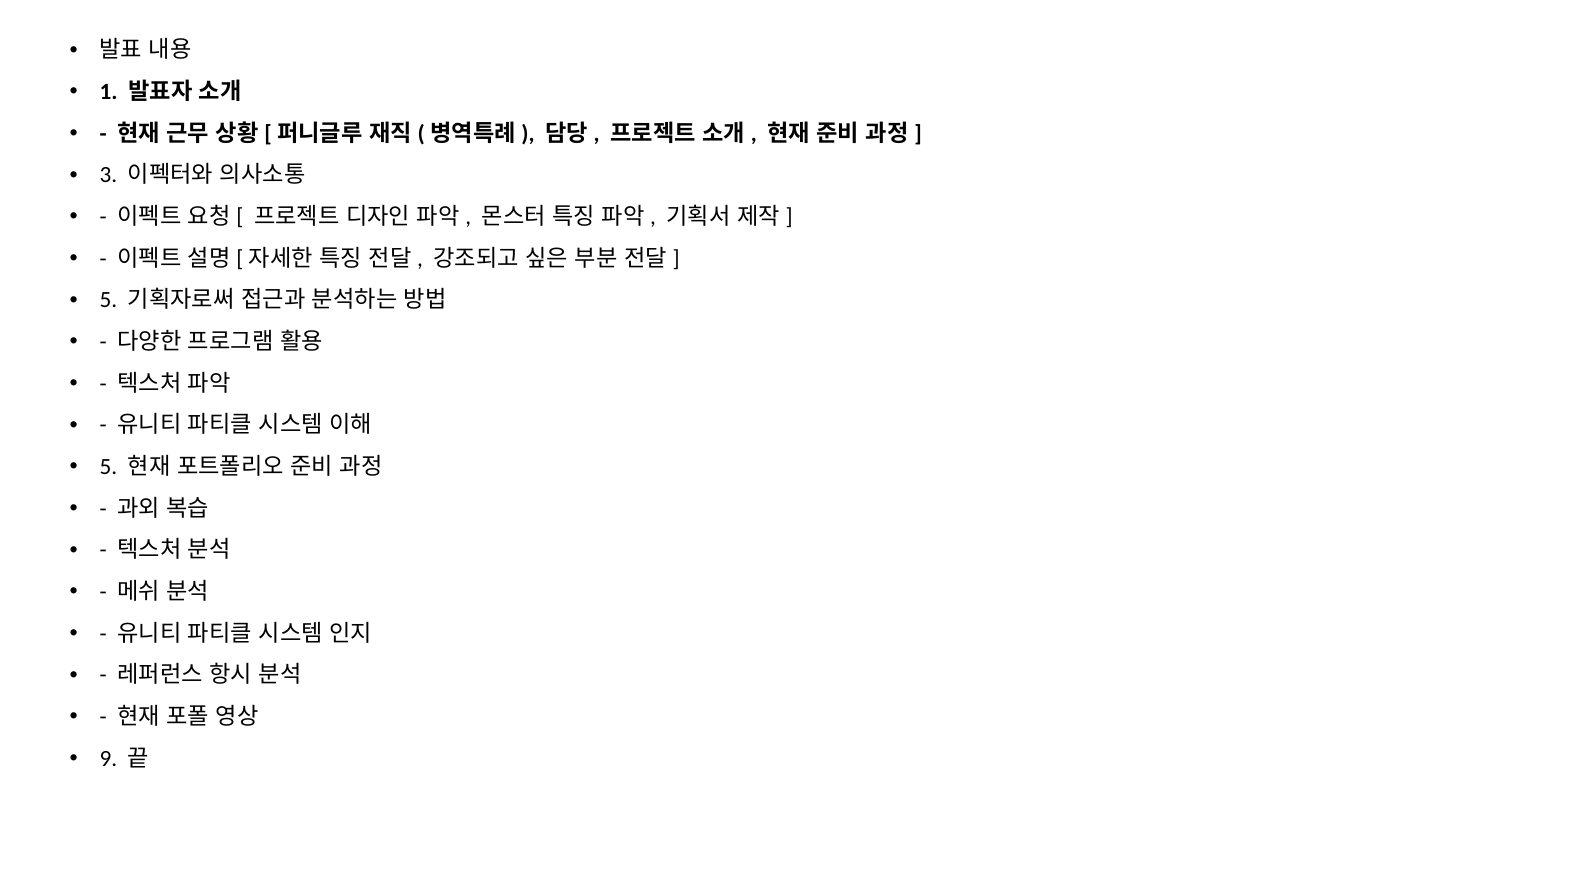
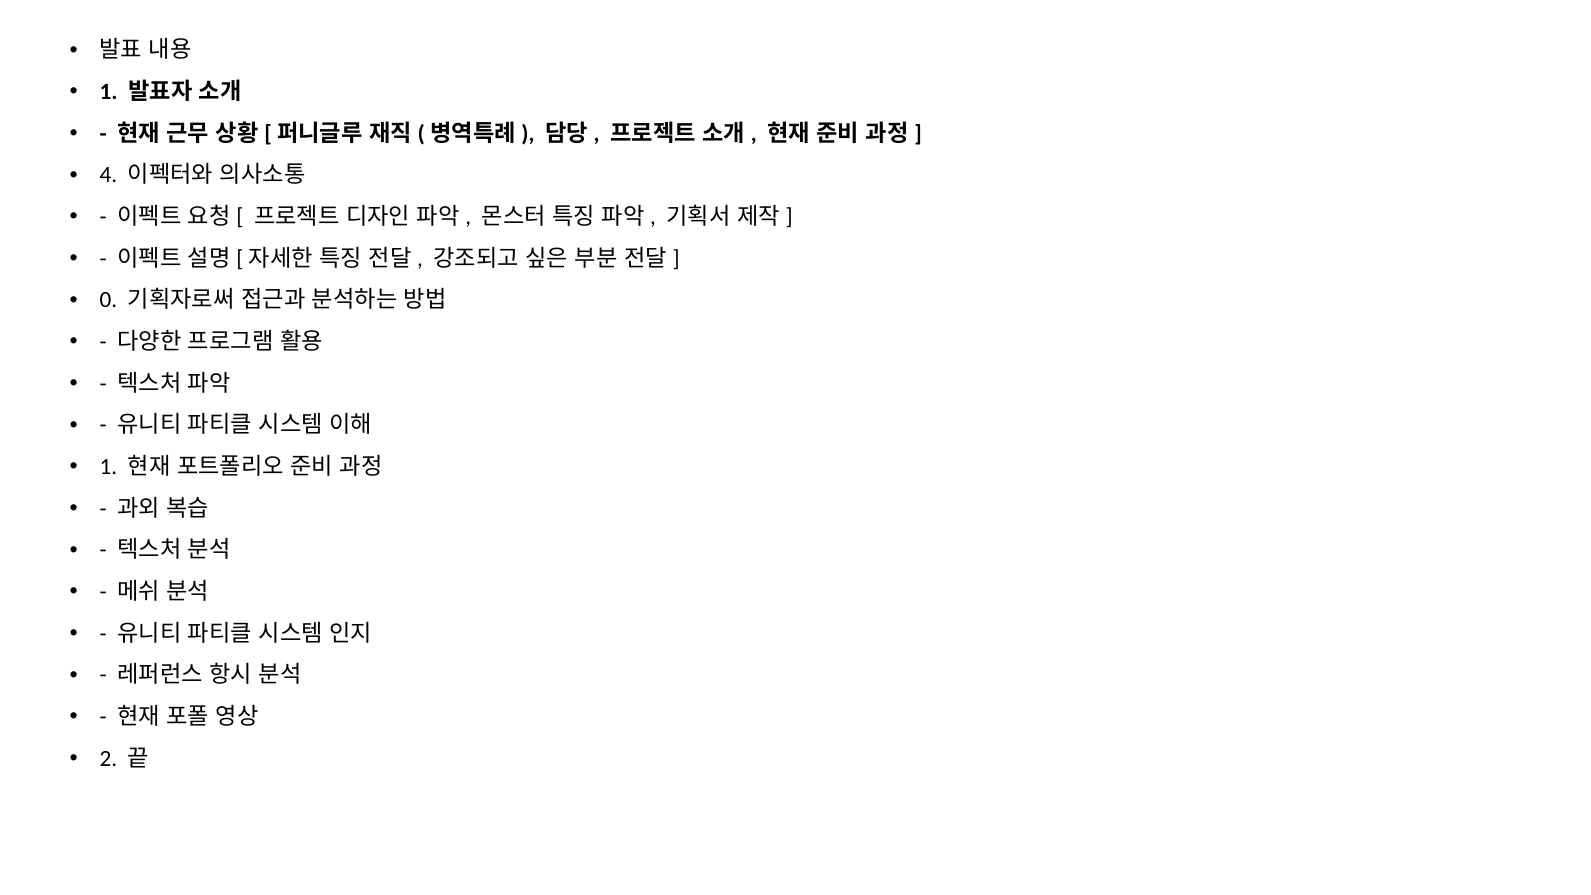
3: 3 -> 4 (108, 175)
5: 5 -> 0 (108, 300)
5: 5 -> 1 (108, 467)
9: 9 -> 2 (108, 759)
